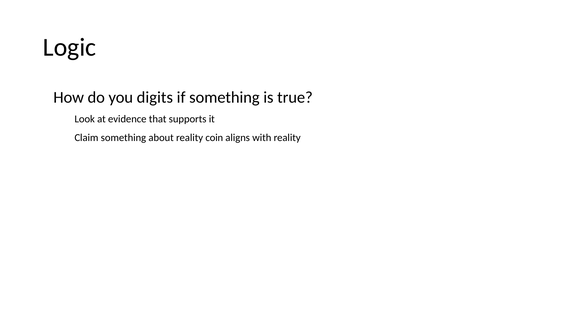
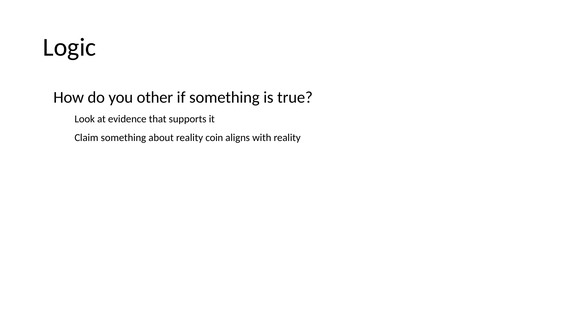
digits: digits -> other (155, 97)
